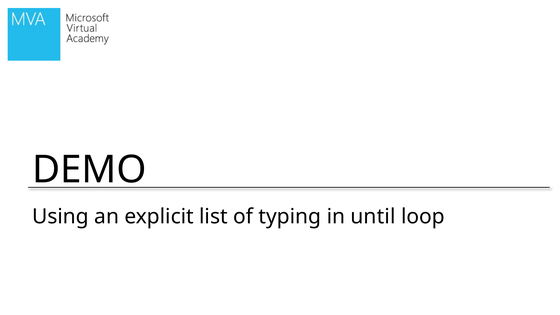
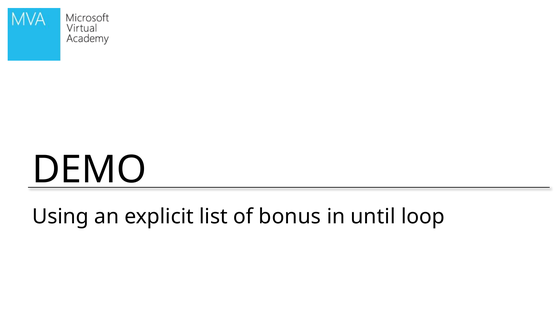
typing: typing -> bonus (290, 217)
